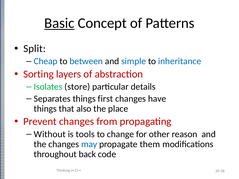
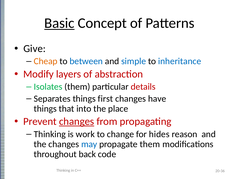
Split: Split -> Give (35, 49)
Cheap colour: blue -> orange (46, 61)
Sorting: Sorting -> Modify (39, 74)
Isolates store: store -> them (77, 87)
details colour: black -> red (143, 87)
also: also -> into (84, 109)
changes underline: none -> present (77, 122)
Without: Without -> Thinking (50, 134)
tools: tools -> work (85, 134)
other: other -> hides (159, 134)
